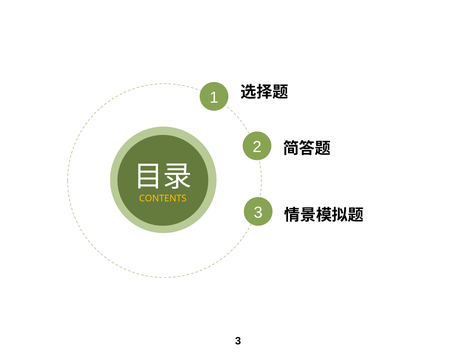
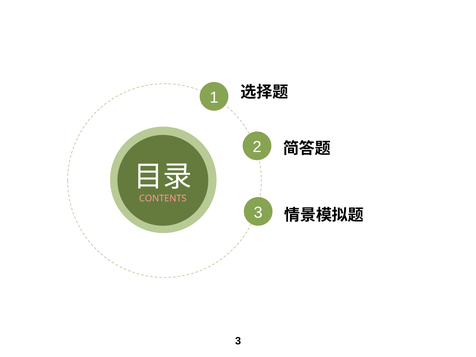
CONTENTS colour: yellow -> pink (163, 198)
